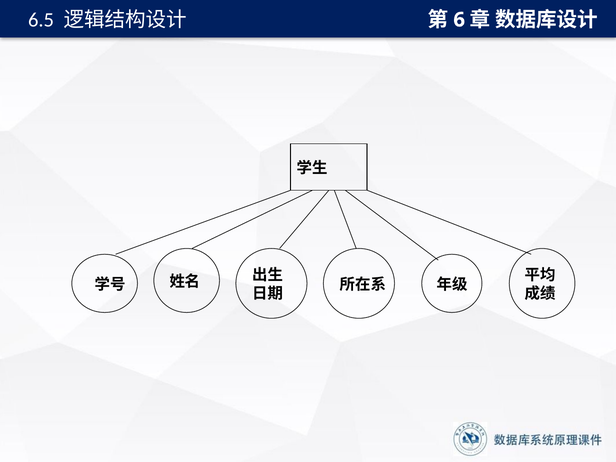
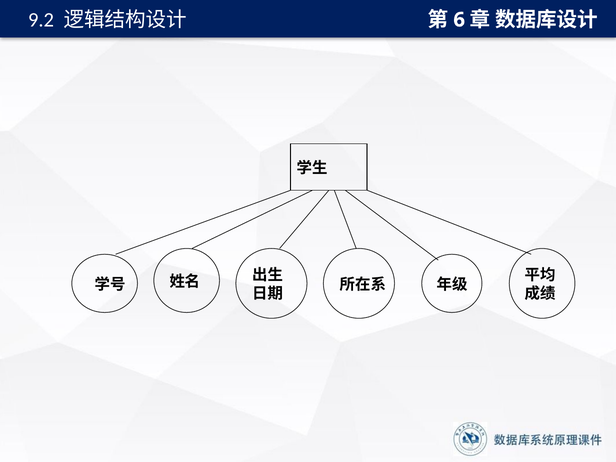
6.5: 6.5 -> 9.2 (41, 20)
